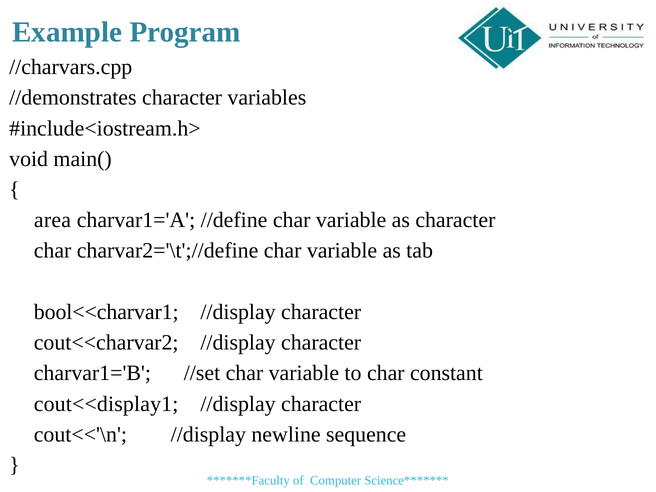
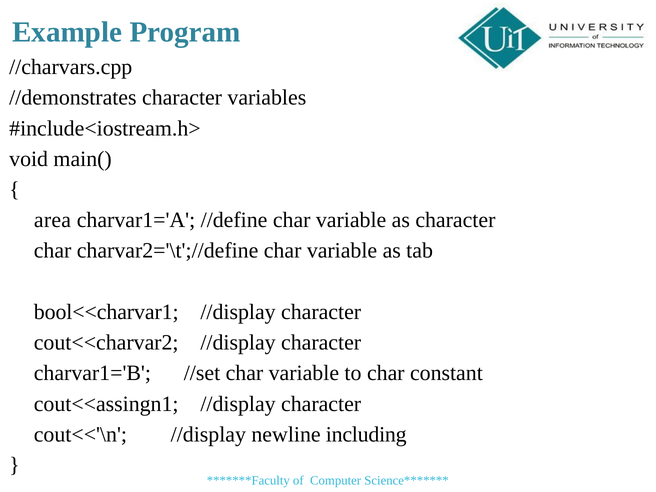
cout<<display1: cout<<display1 -> cout<<assingn1 (106, 404)
sequence: sequence -> including (366, 434)
